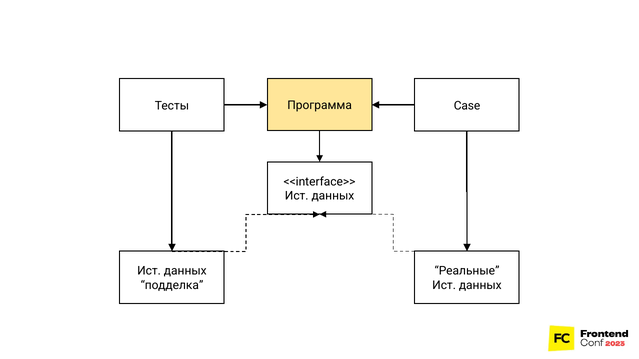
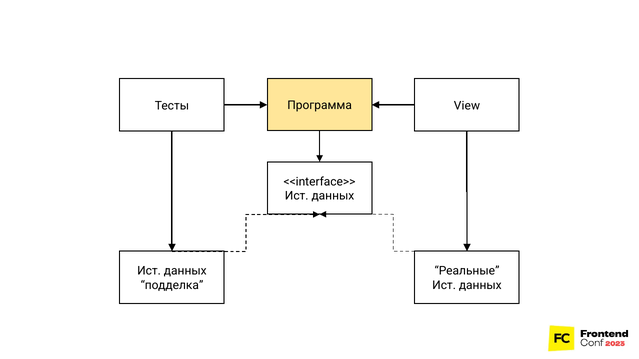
Case: Case -> View (467, 106)
